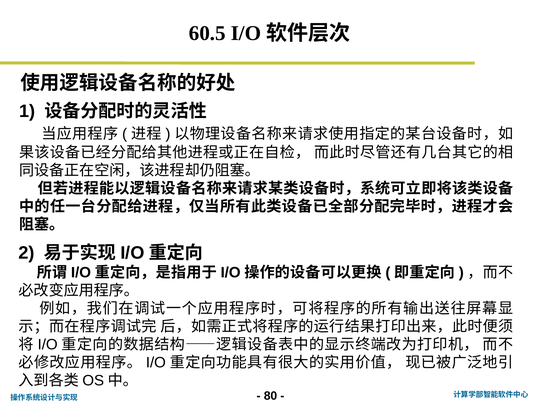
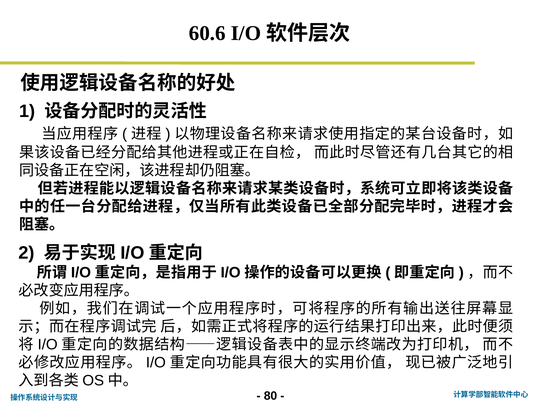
60.5: 60.5 -> 60.6 (207, 33)
